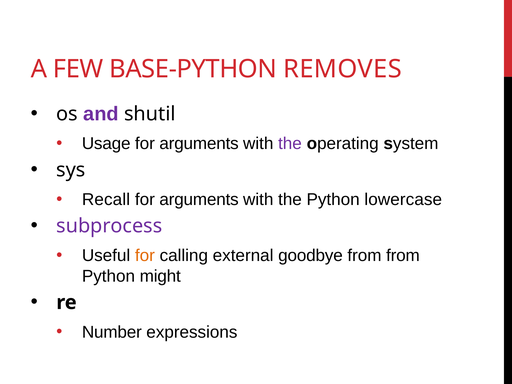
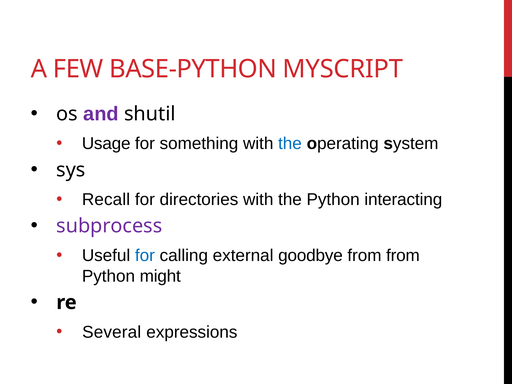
REMOVES: REMOVES -> MYSCRIPT (343, 69)
arguments: arguments -> something (199, 144)
the colour: purple -> blue (290, 144)
arguments: arguments -> directories (199, 200)
lowercase: lowercase -> interacting (403, 200)
for colour: orange -> blue (145, 256)
Number: Number -> Several (112, 332)
